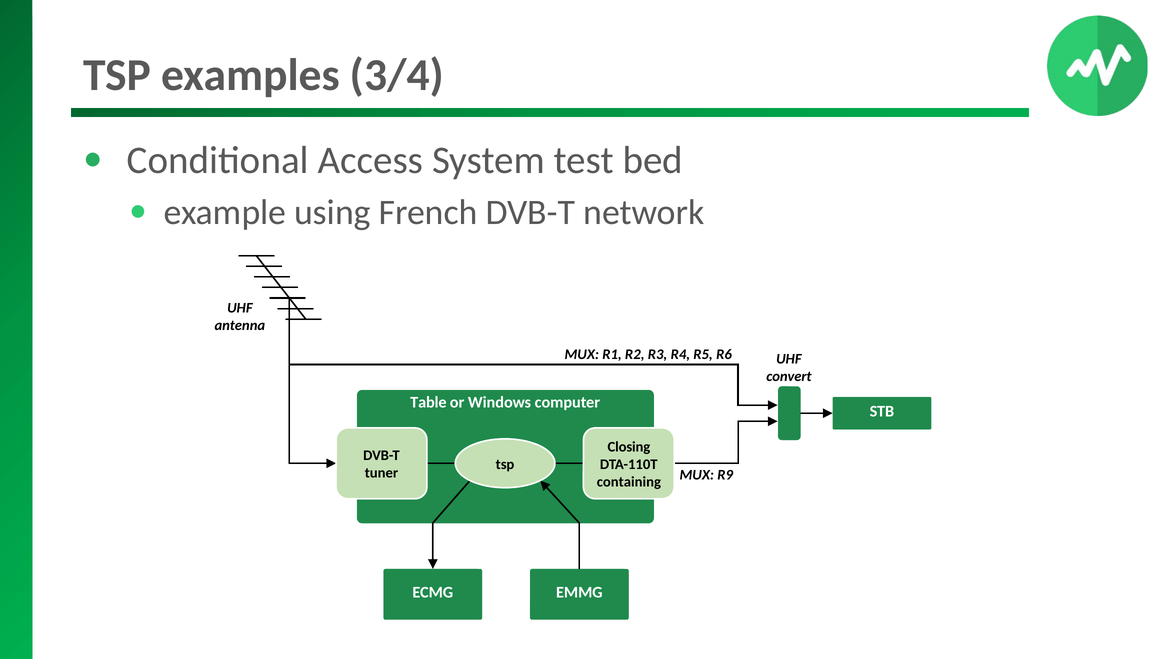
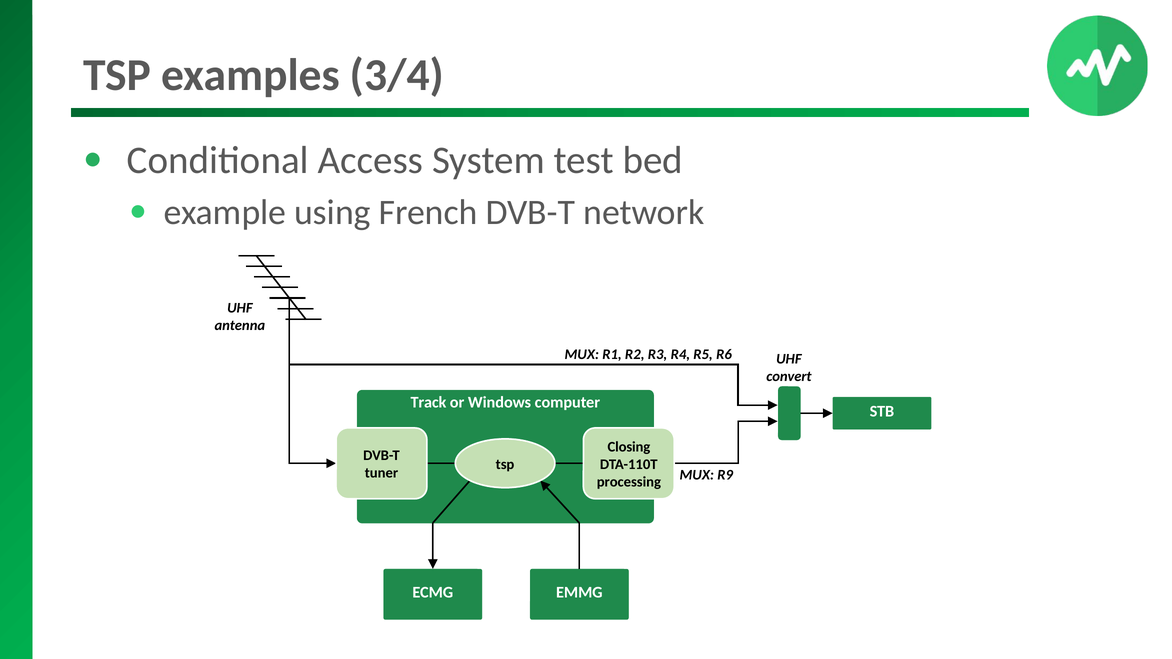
Table: Table -> Track (428, 403)
containing: containing -> processing (629, 482)
